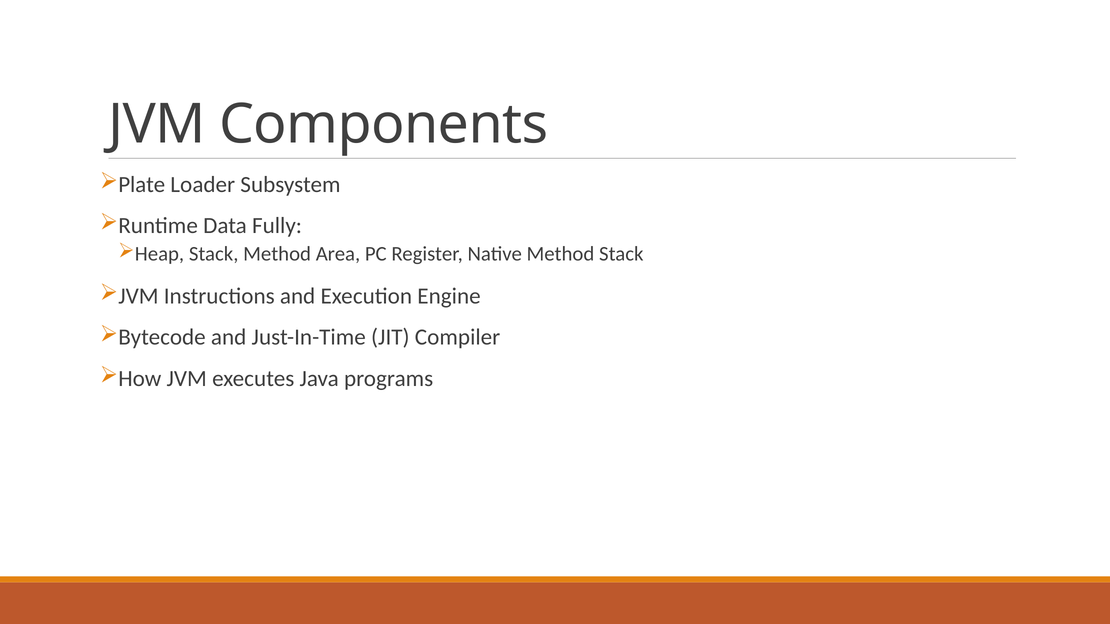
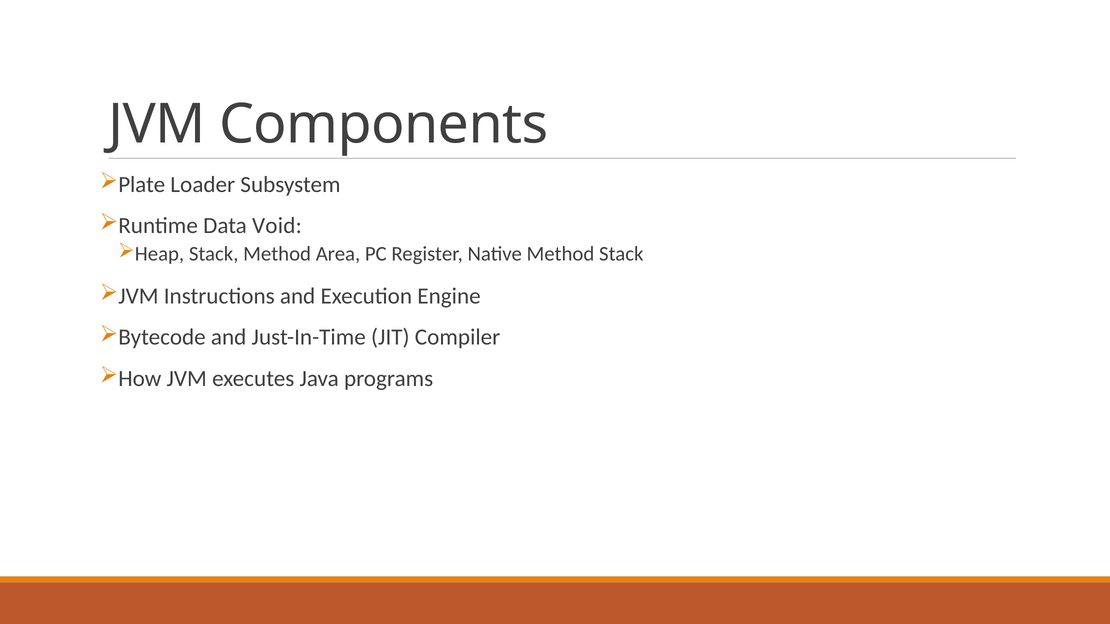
Fully: Fully -> Void (277, 226)
